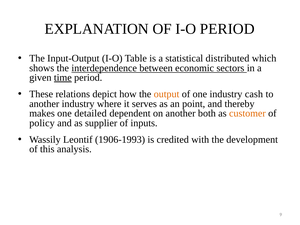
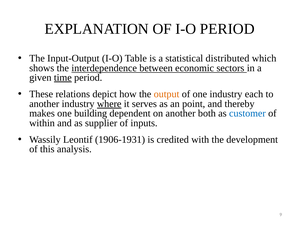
cash: cash -> each (254, 94)
where underline: none -> present (109, 104)
detailed: detailed -> building (91, 113)
customer colour: orange -> blue (247, 113)
policy: policy -> within (42, 123)
1906-1993: 1906-1993 -> 1906-1931 (120, 140)
